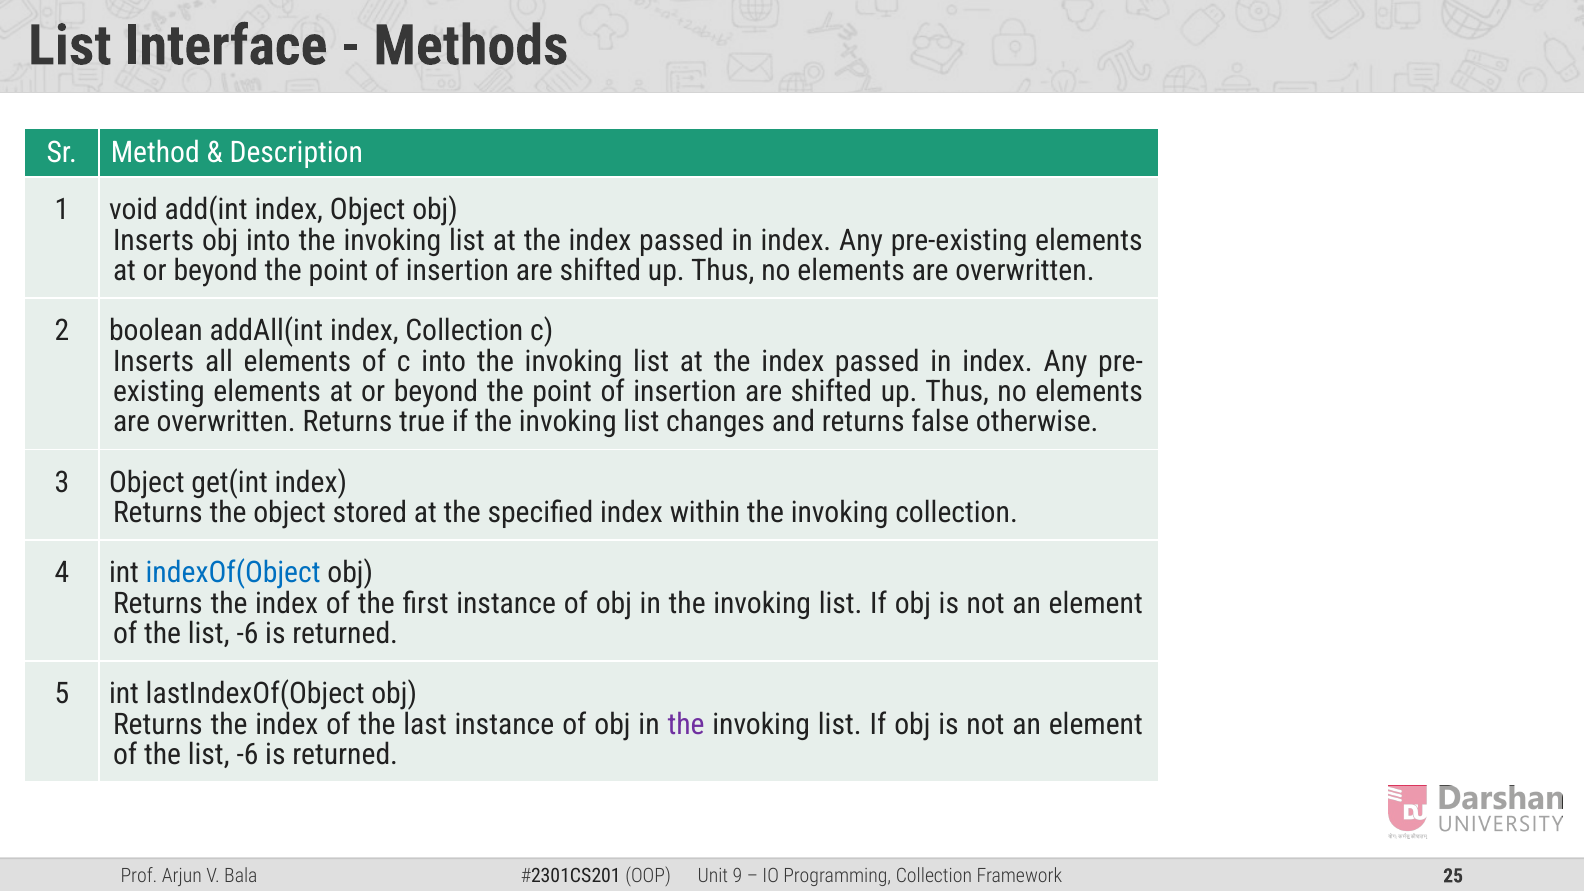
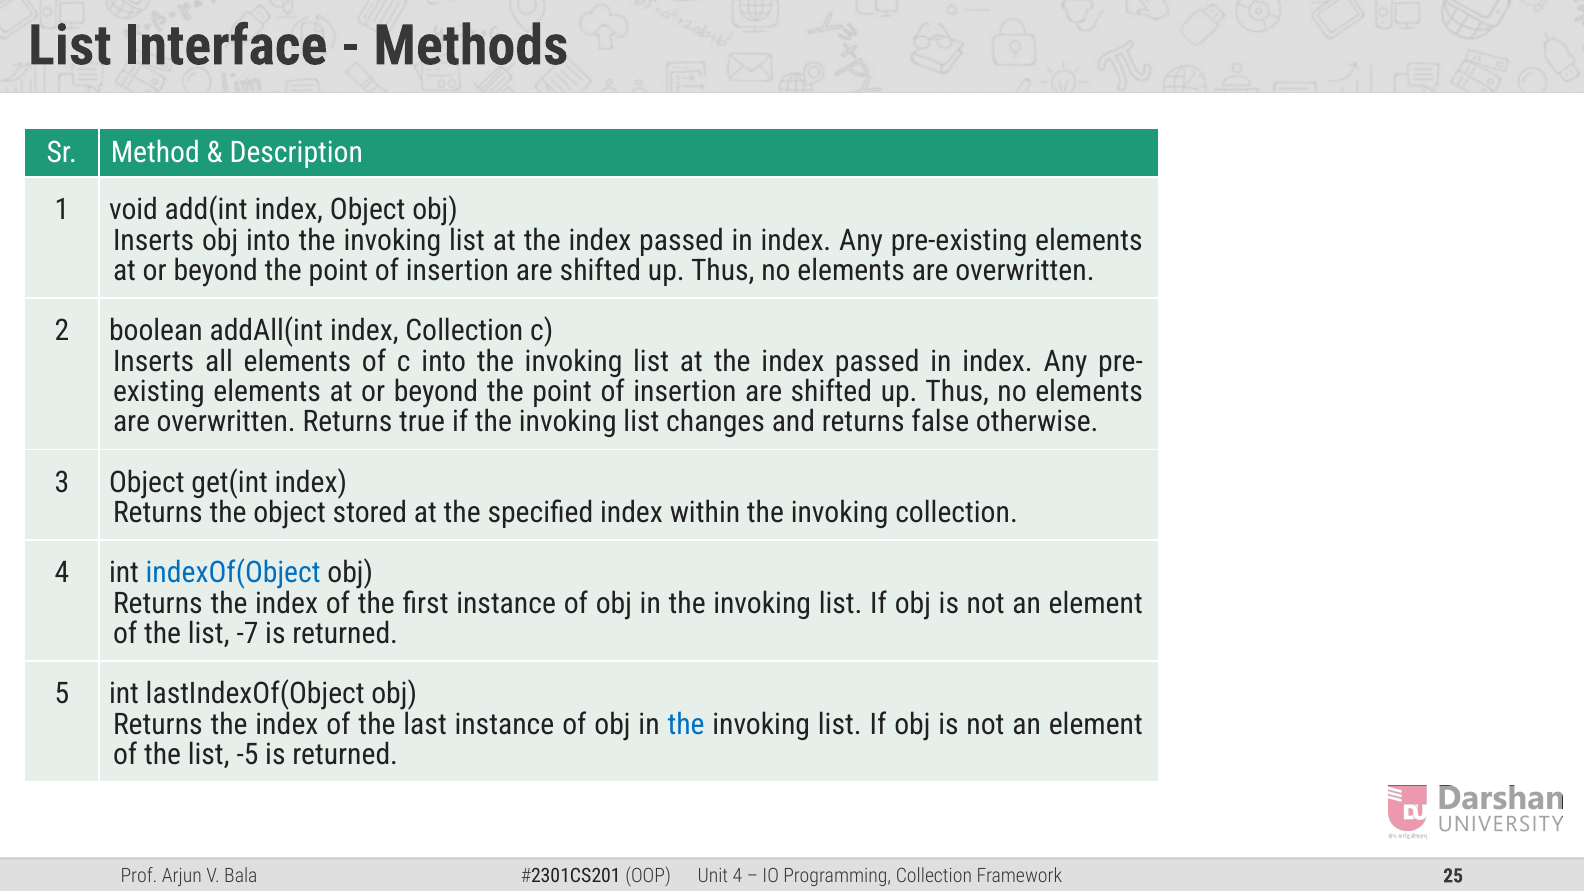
-6: -6 -> -7 (247, 634)
the colour: purple -> blue (686, 724)
-6: -6 -> -5 (247, 755)
9: 9 -> 4 (738, 876)
